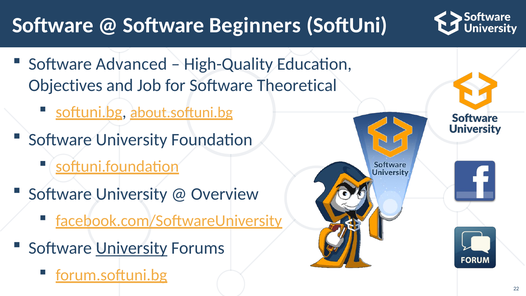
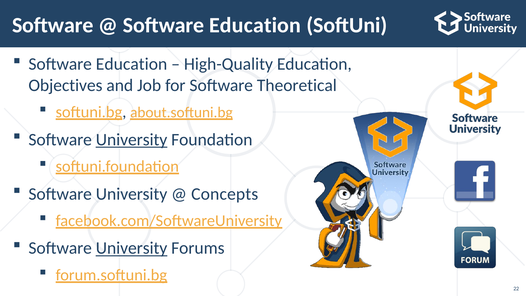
Beginners: Beginners -> Education (255, 25)
Advanced: Advanced -> Education (132, 64)
University underline: none -> present (132, 140)
Overview: Overview -> Concepts (225, 194)
